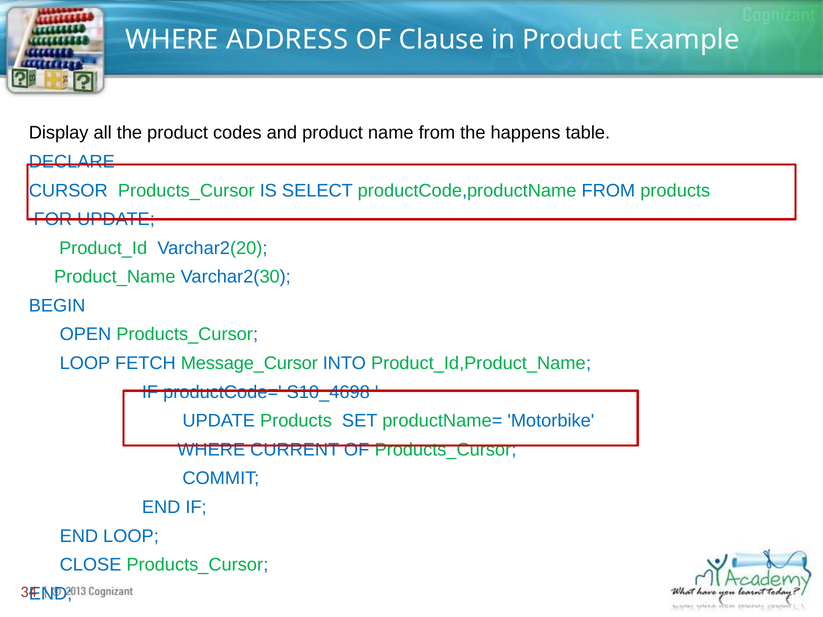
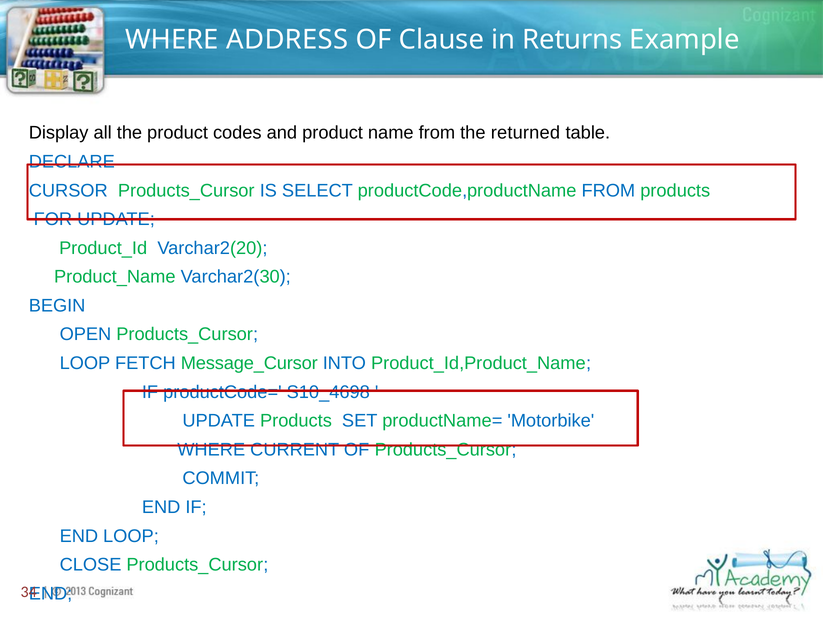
in Product: Product -> Returns (572, 40)
happens: happens -> returned (525, 133)
